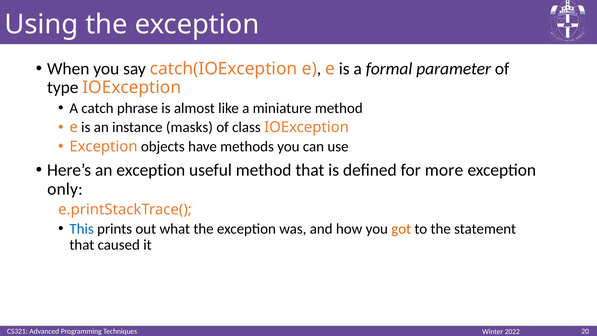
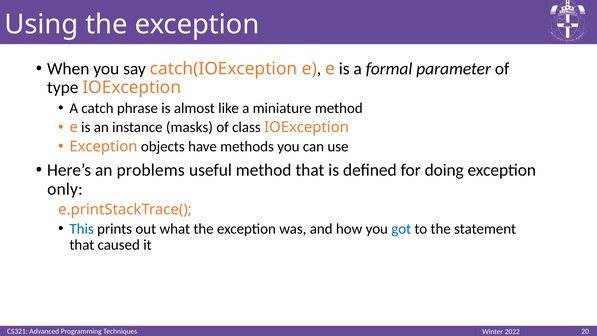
an exception: exception -> problems (151, 170)
more: more -> doing (444, 170)
got colour: orange -> blue (401, 229)
